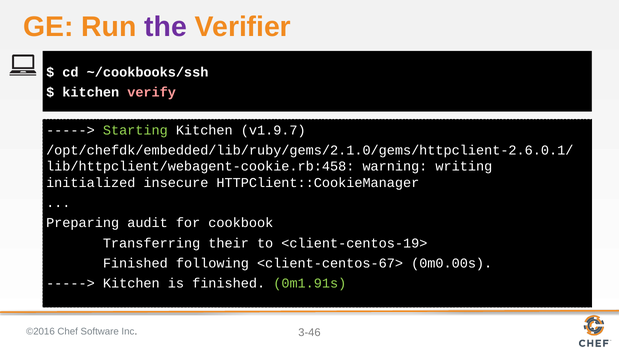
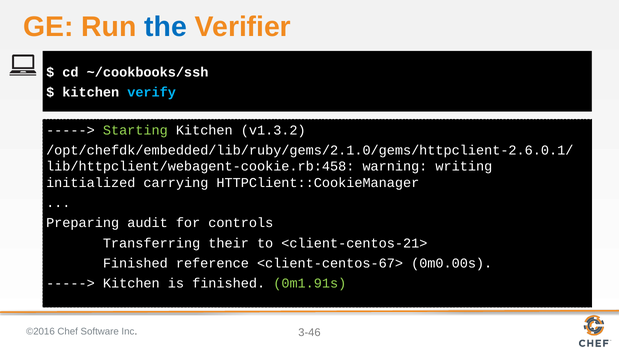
the colour: purple -> blue (166, 27)
verify colour: pink -> light blue (152, 92)
v1.9.7: v1.9.7 -> v1.3.2 (273, 130)
insecure: insecure -> carrying (176, 183)
cookbook: cookbook -> controls (241, 223)
<client-centos-19>: <client-centos-19> -> <client-centos-21> (354, 243)
following: following -> reference (212, 263)
